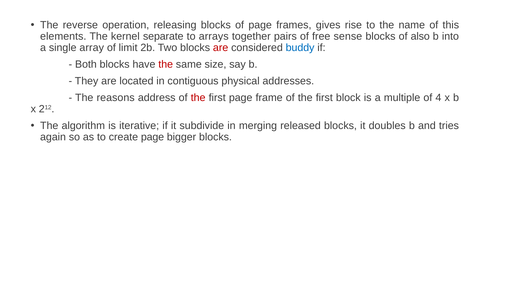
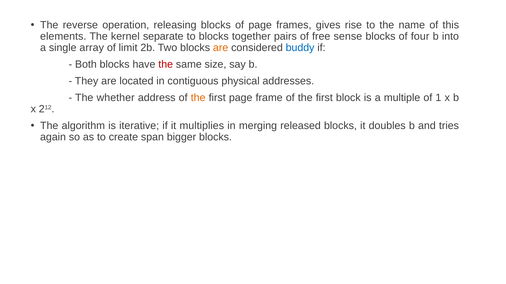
to arrays: arrays -> blocks (214, 37)
also: also -> four (420, 37)
are colour: red -> orange (221, 48)
reasons: reasons -> whether (116, 98)
the colour: red -> orange (198, 98)
4: 4 -> 1 (438, 98)
subdivide: subdivide -> multiplies (202, 126)
create page: page -> span (152, 137)
